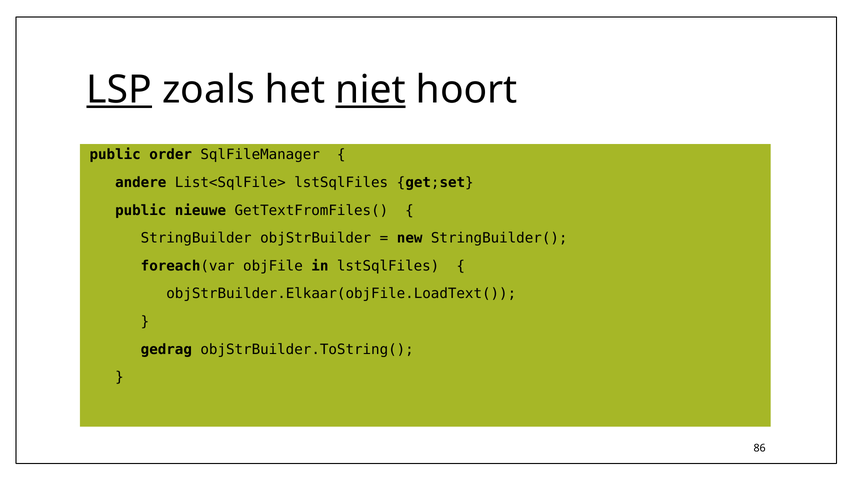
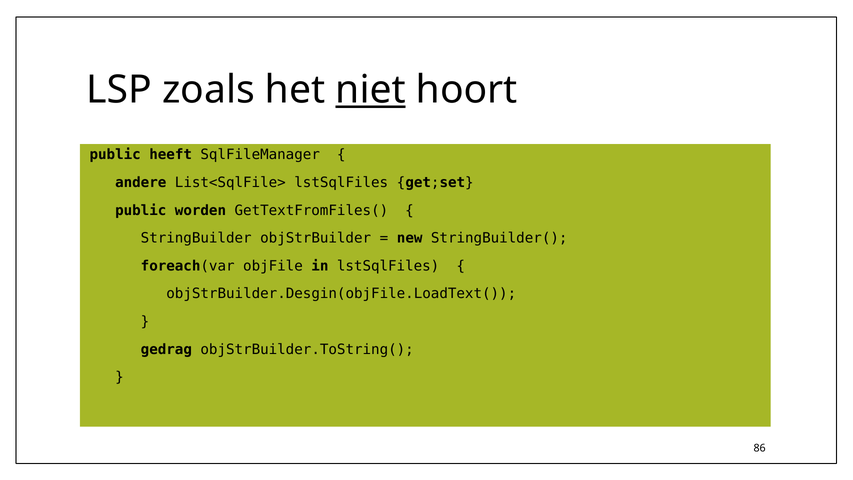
LSP underline: present -> none (119, 90)
order: order -> heeft (171, 155)
nieuwe: nieuwe -> worden (200, 210)
objStrBuilder.Elkaar(objFile.LoadText(: objStrBuilder.Elkaar(objFile.LoadText( -> objStrBuilder.Desgin(objFile.LoadText( (341, 294)
